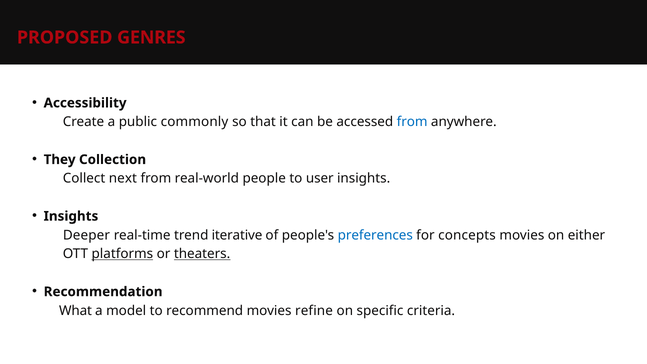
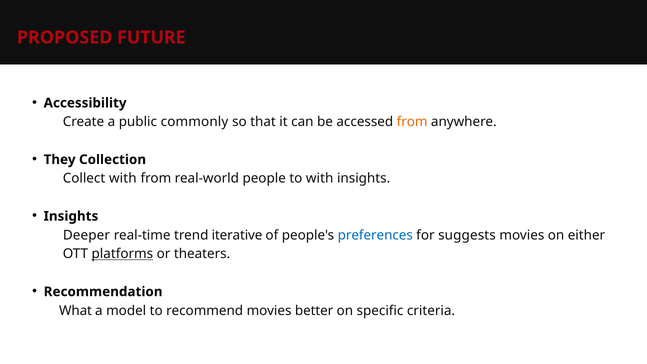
GENRES: GENRES -> FUTURE (151, 37)
from colour: blue -> orange (412, 122)
Collect next: next -> with (123, 178)
to user: user -> with (320, 178)
concepts: concepts -> suggests (467, 235)
theaters underline: present -> none (202, 254)
refine: refine -> better (314, 311)
